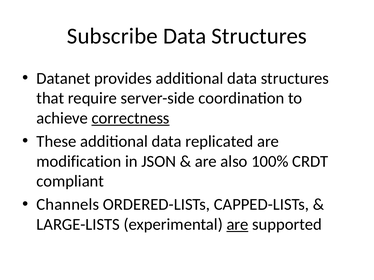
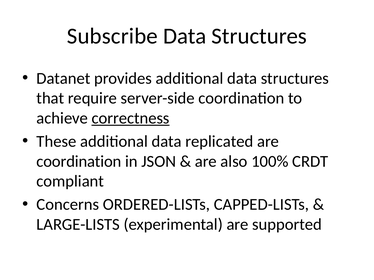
modification: modification -> coordination (79, 162)
Channels: Channels -> Concerns (68, 205)
are underline: present -> none (237, 225)
